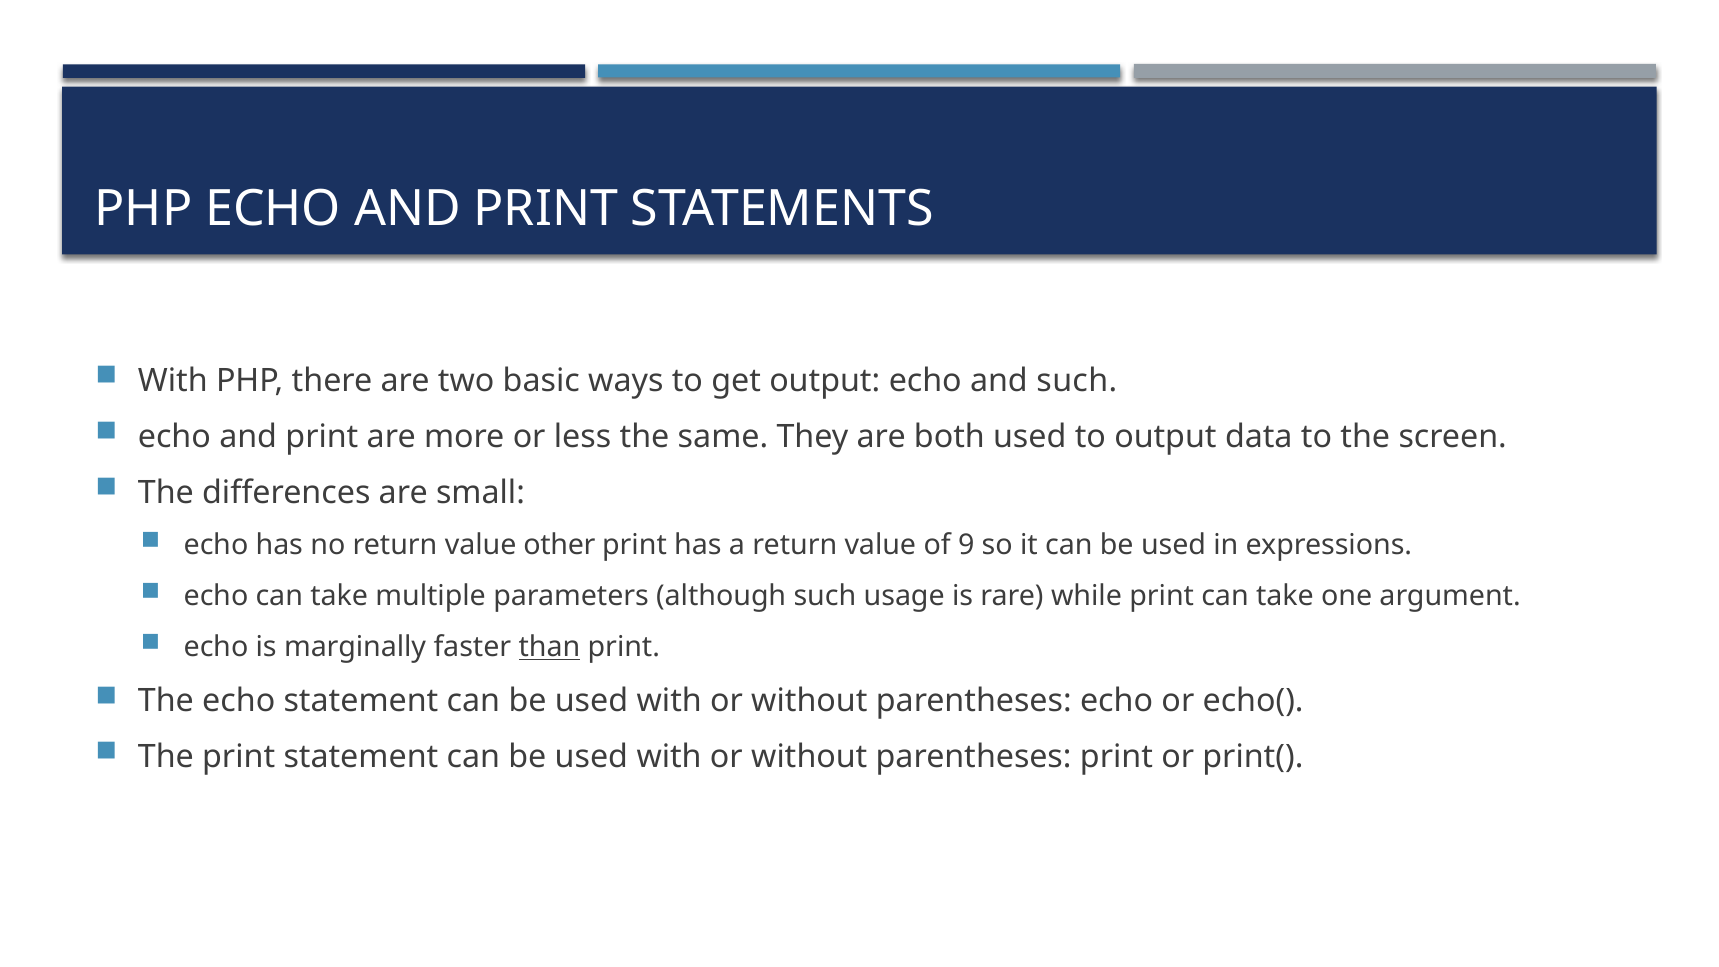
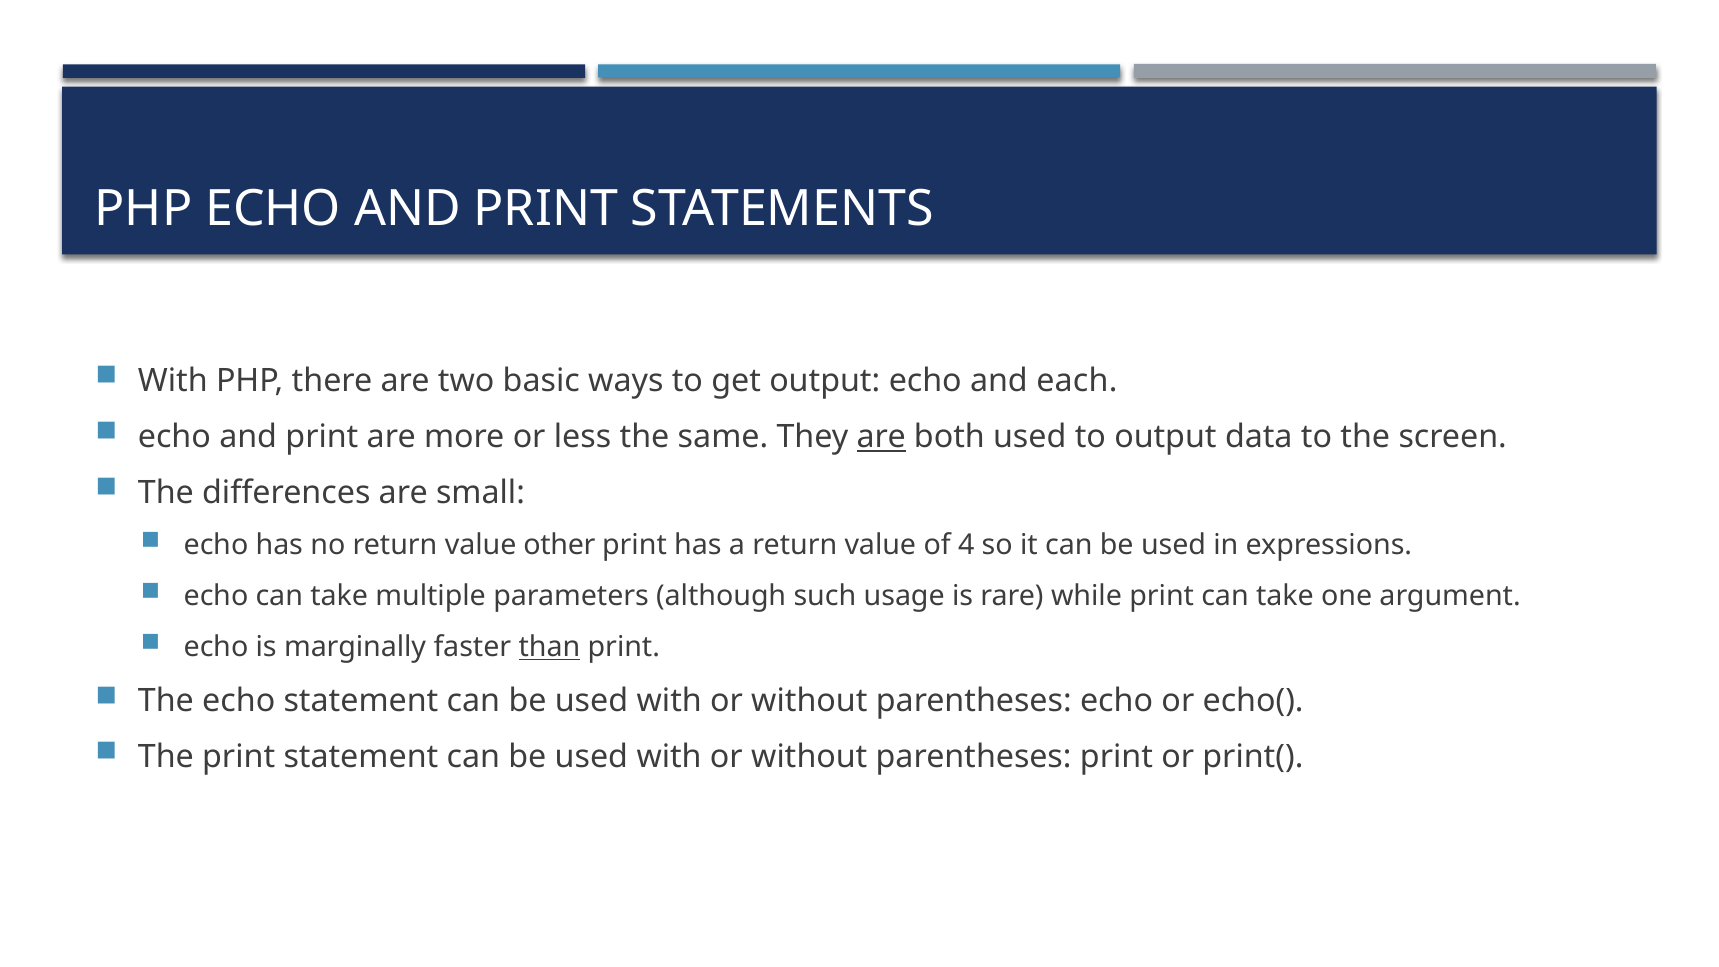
and such: such -> each (1077, 381)
are underline: none -> present (881, 437)
9: 9 -> 4 (966, 545)
